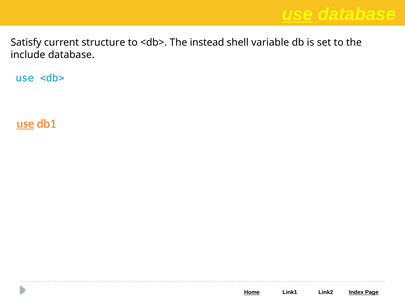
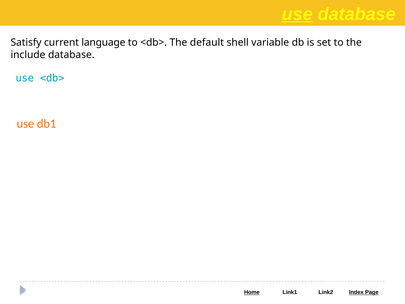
structure: structure -> language (103, 43)
instead: instead -> default (207, 43)
use underline: present -> none (25, 124)
